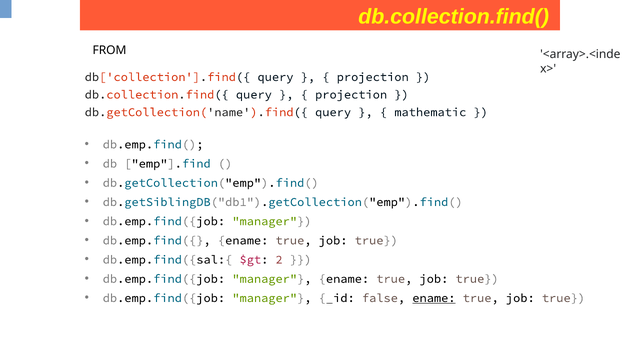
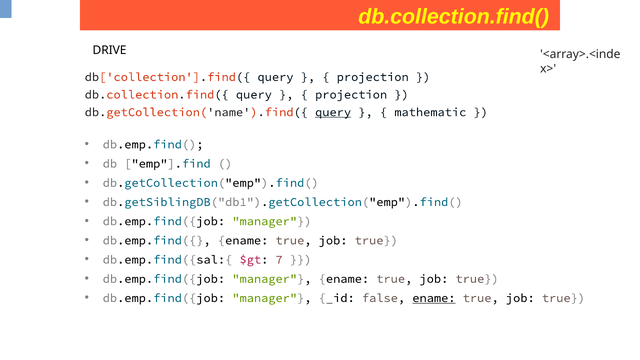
FROM: FROM -> DRIVE (110, 50)
query underline: none -> present (333, 112)
2: 2 -> 7 (279, 260)
